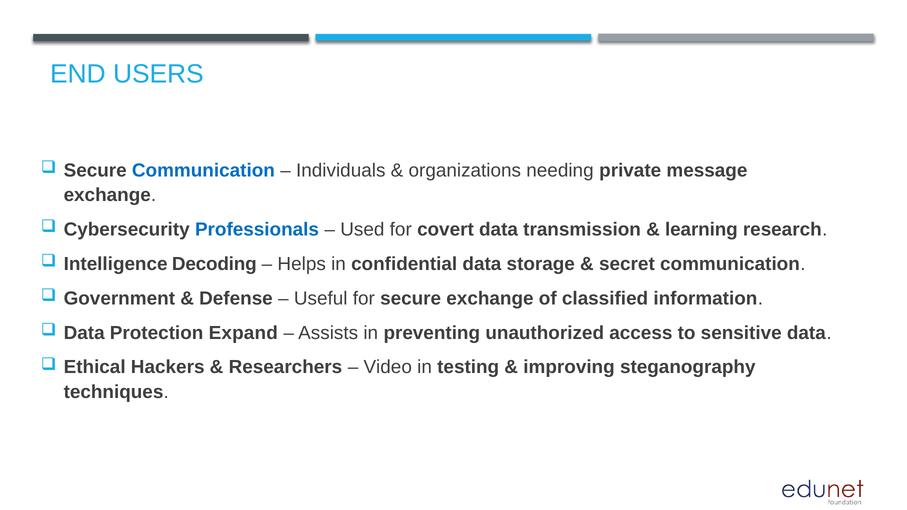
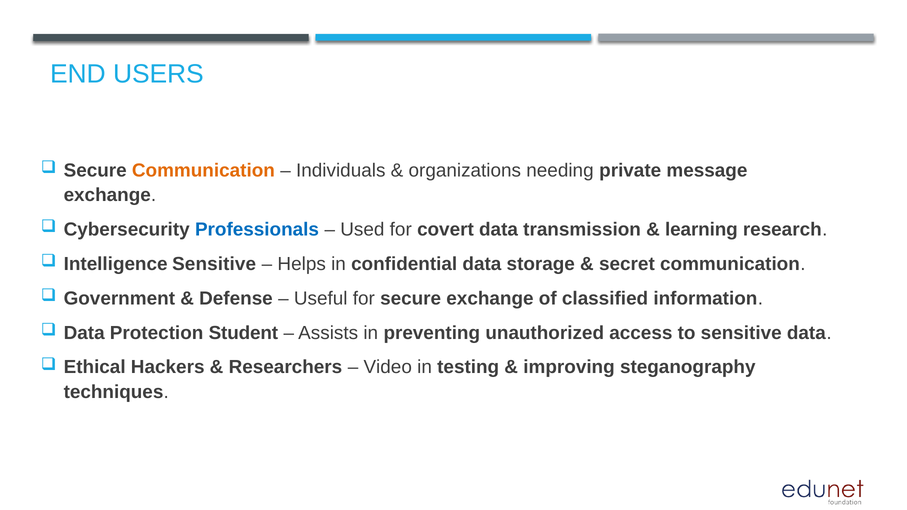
Communication colour: blue -> orange (203, 170)
Intelligence Decoding: Decoding -> Sensitive (214, 264)
Expand: Expand -> Student (243, 333)
